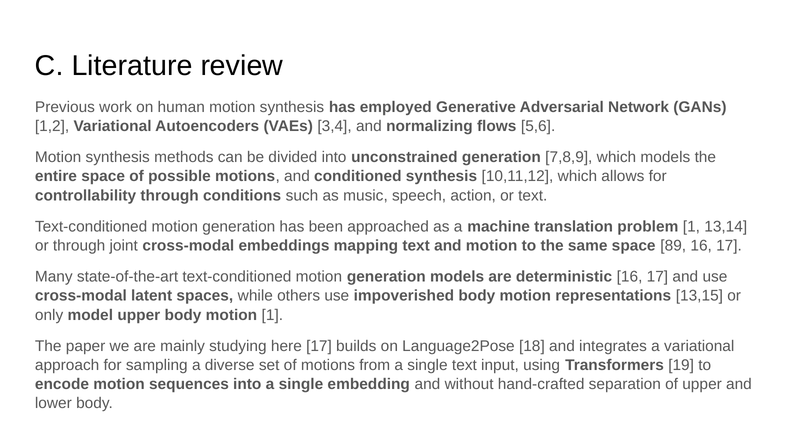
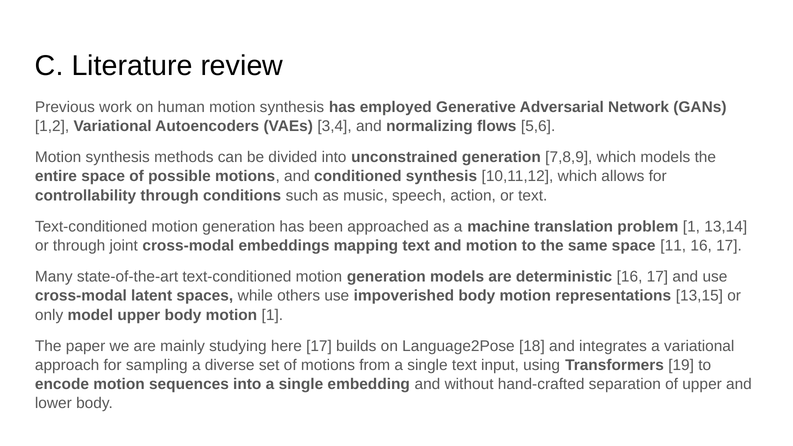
89: 89 -> 11 (673, 246)
